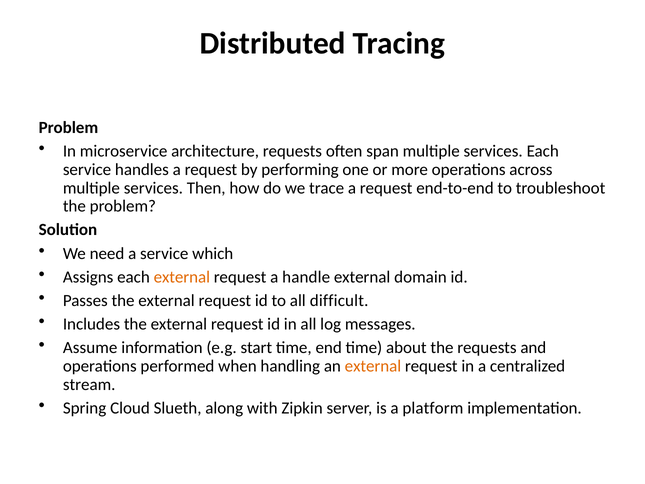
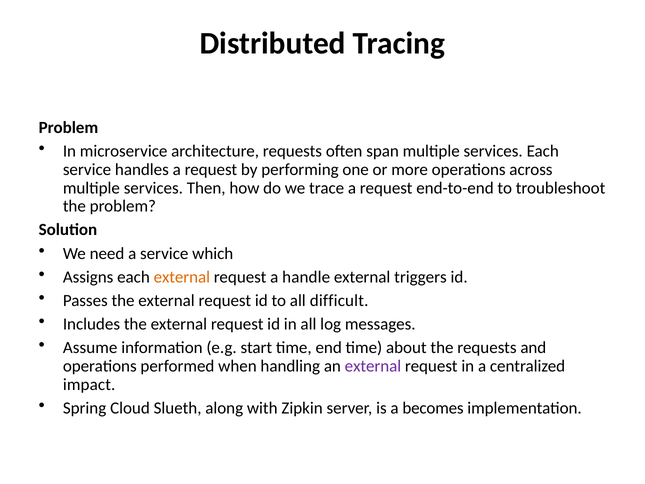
domain: domain -> triggers (420, 277)
external colour: orange -> purple (373, 366)
stream: stream -> impact (89, 384)
platform: platform -> becomes (433, 408)
